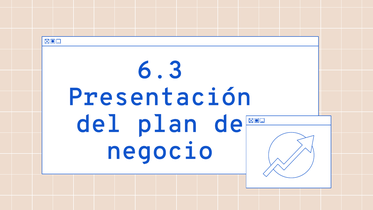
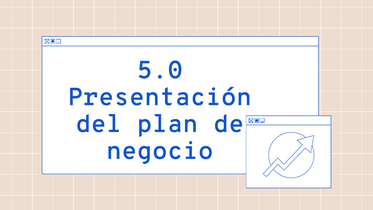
6.3: 6.3 -> 5.0 (160, 70)
